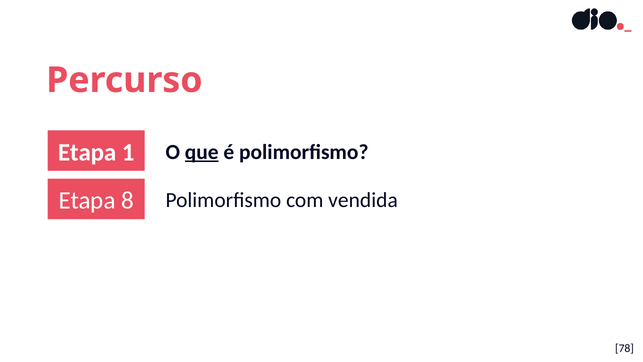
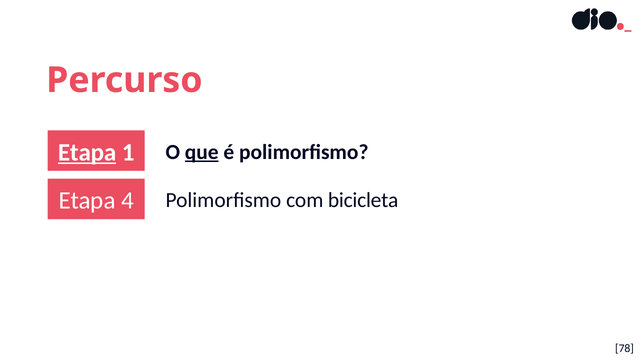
Etapa underline: none -> present (87, 152)
8: 8 -> 4 (127, 201)
vendida: vendida -> bicicleta (363, 200)
